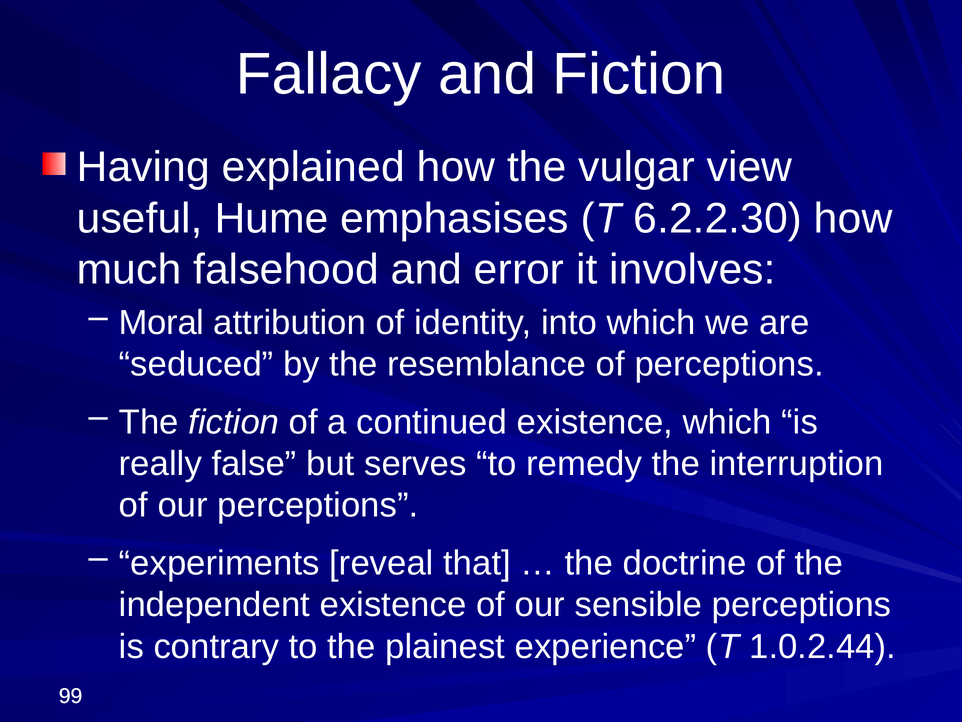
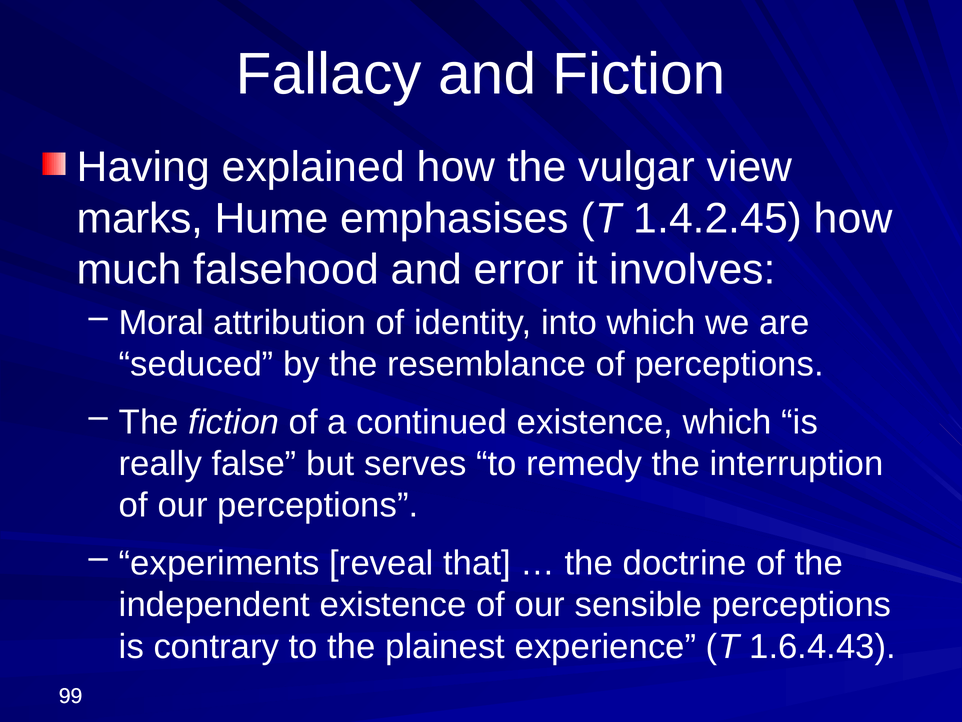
useful: useful -> marks (140, 218)
6.2.2.30: 6.2.2.30 -> 1.4.2.45 (718, 218)
1.0.2.44: 1.0.2.44 -> 1.6.4.43 (823, 646)
